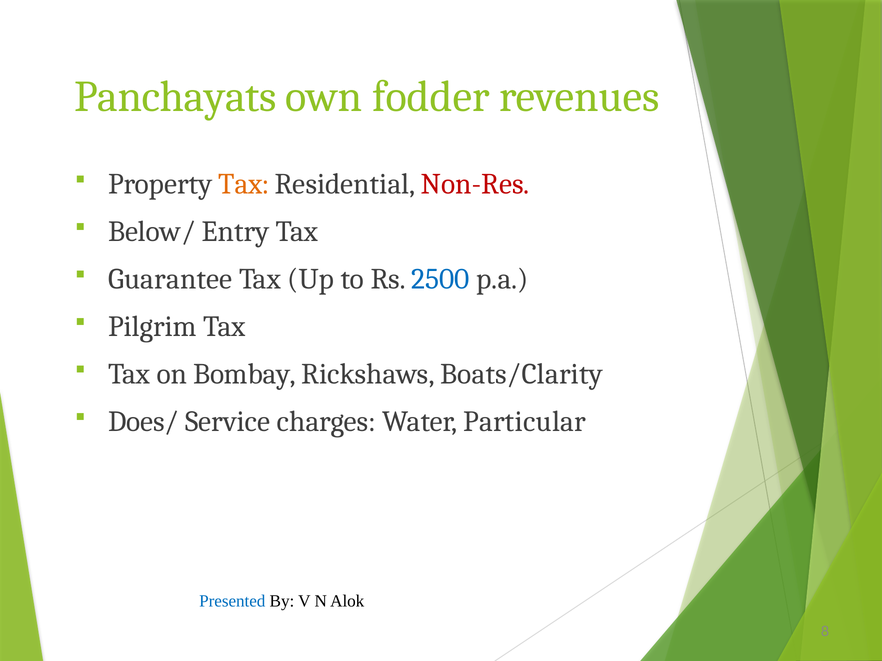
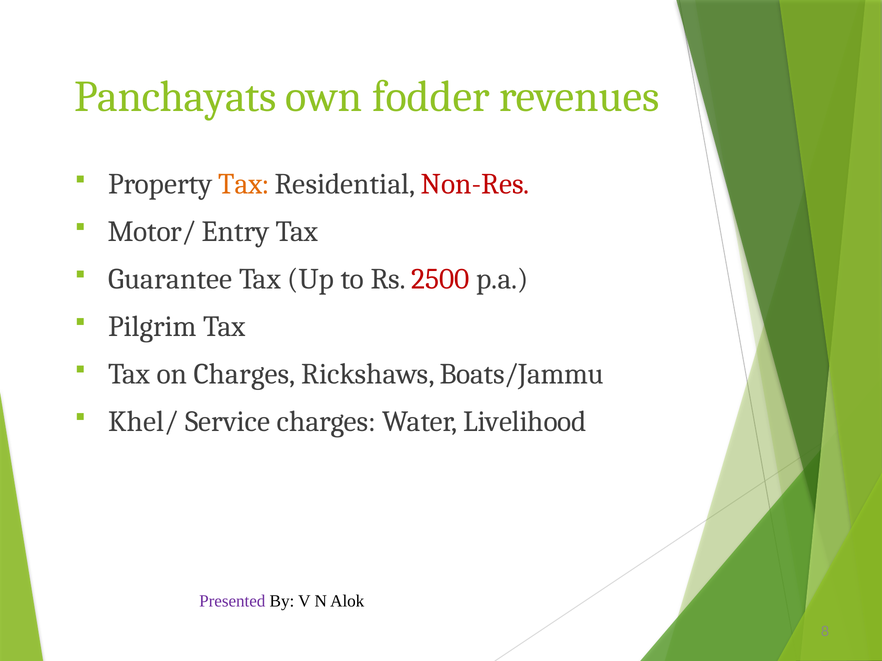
Below/: Below/ -> Motor/ (152, 232)
2500 colour: blue -> red (441, 279)
on Bombay: Bombay -> Charges (244, 374)
Boats/Clarity: Boats/Clarity -> Boats/Jammu (522, 374)
Does/: Does/ -> Khel/ (143, 422)
Particular: Particular -> Livelihood (525, 422)
Presented colour: blue -> purple (232, 601)
